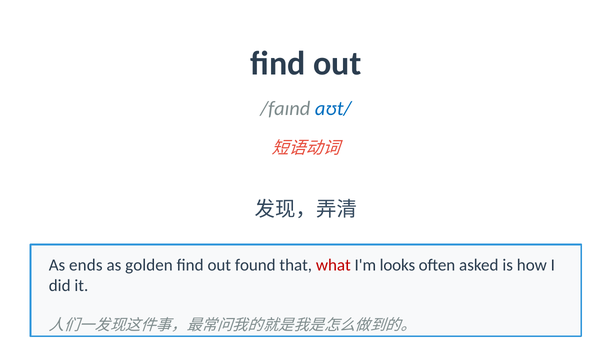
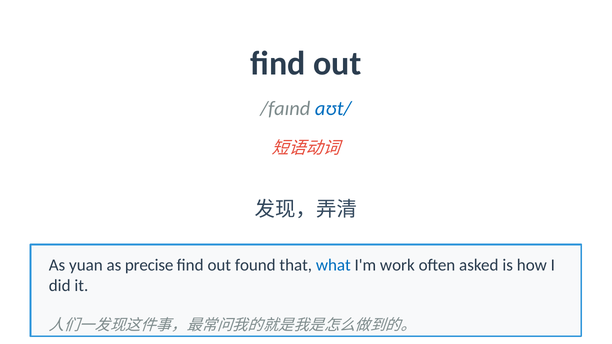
ends: ends -> yuan (86, 265)
golden: golden -> precise (149, 265)
what colour: red -> blue (333, 265)
looks: looks -> work (397, 265)
